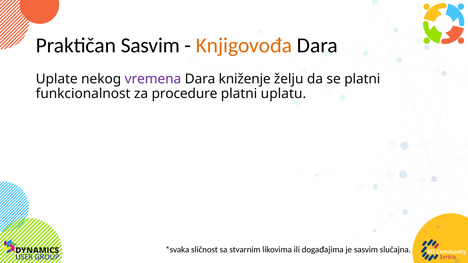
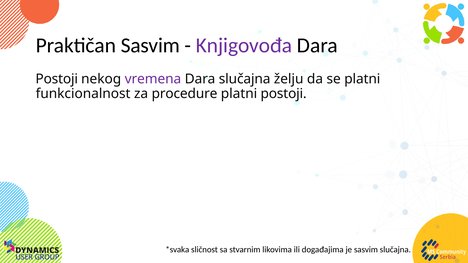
Knjigovođa colour: orange -> purple (244, 45)
Uplate: Uplate -> Postoji (57, 79)
Dara kniženje: kniženje -> slučajna (245, 79)
platni uplatu: uplatu -> postoji (284, 94)
